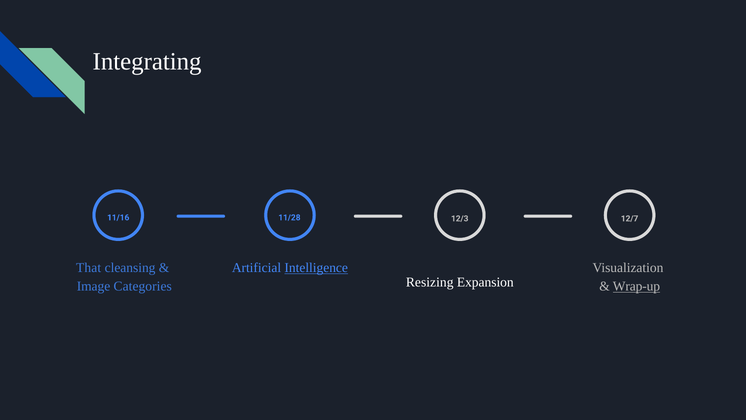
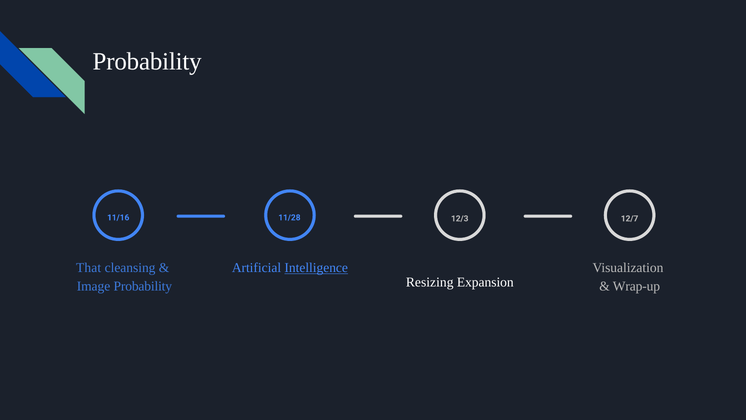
Integrating: Integrating -> Probability (147, 61)
Image Categories: Categories -> Probability (143, 286)
Wrap-up underline: present -> none (636, 286)
